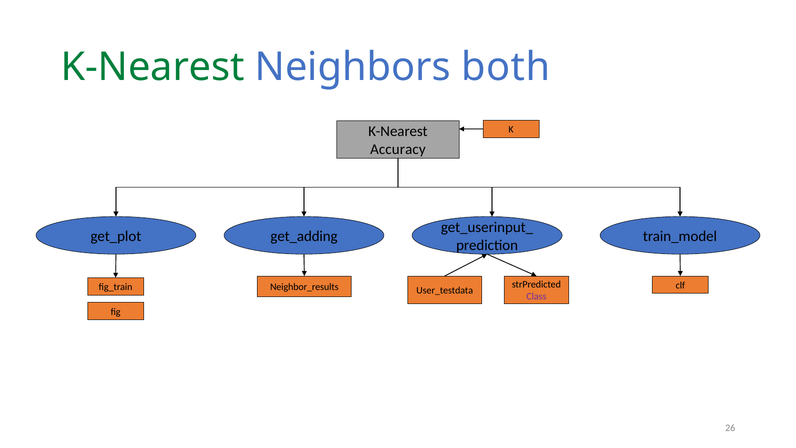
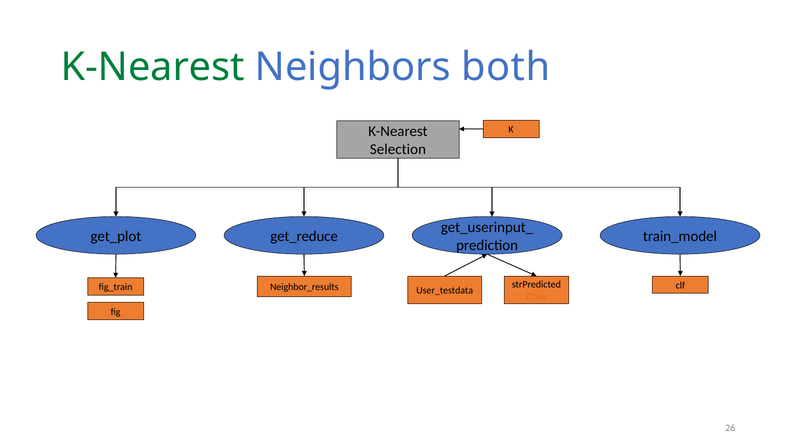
Accuracy: Accuracy -> Selection (398, 149)
get_adding: get_adding -> get_reduce (304, 236)
Class colour: purple -> orange (536, 296)
